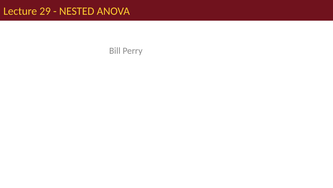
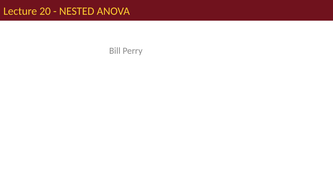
29: 29 -> 20 (45, 11)
